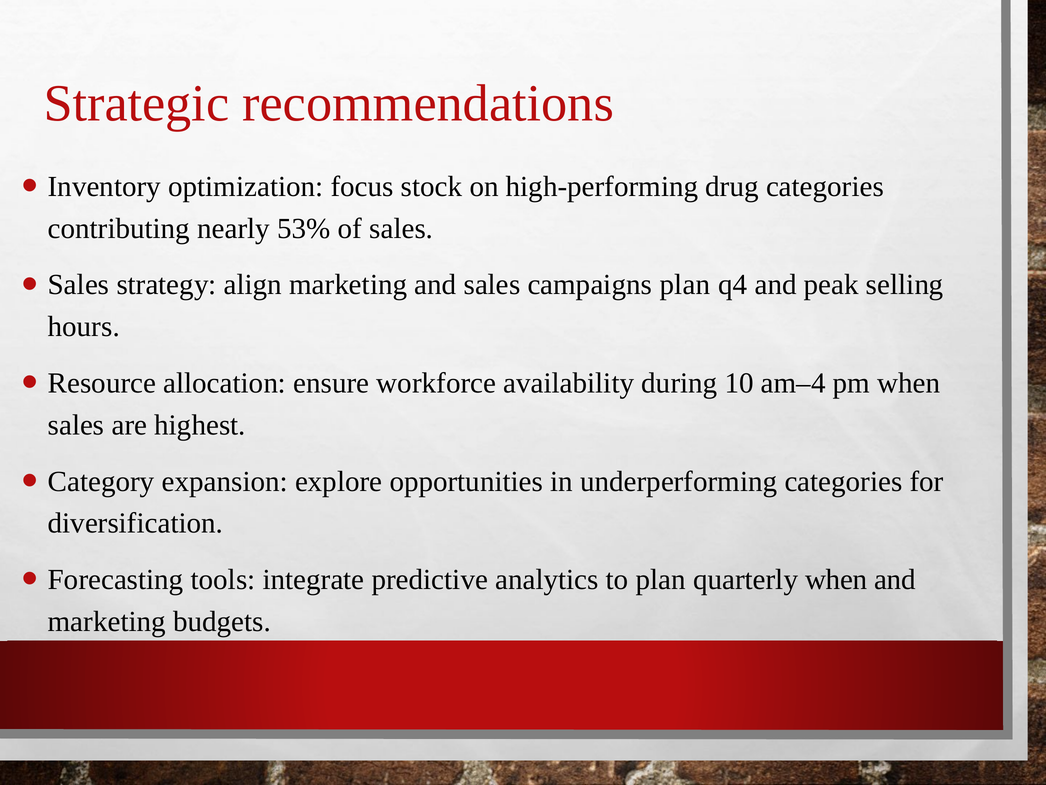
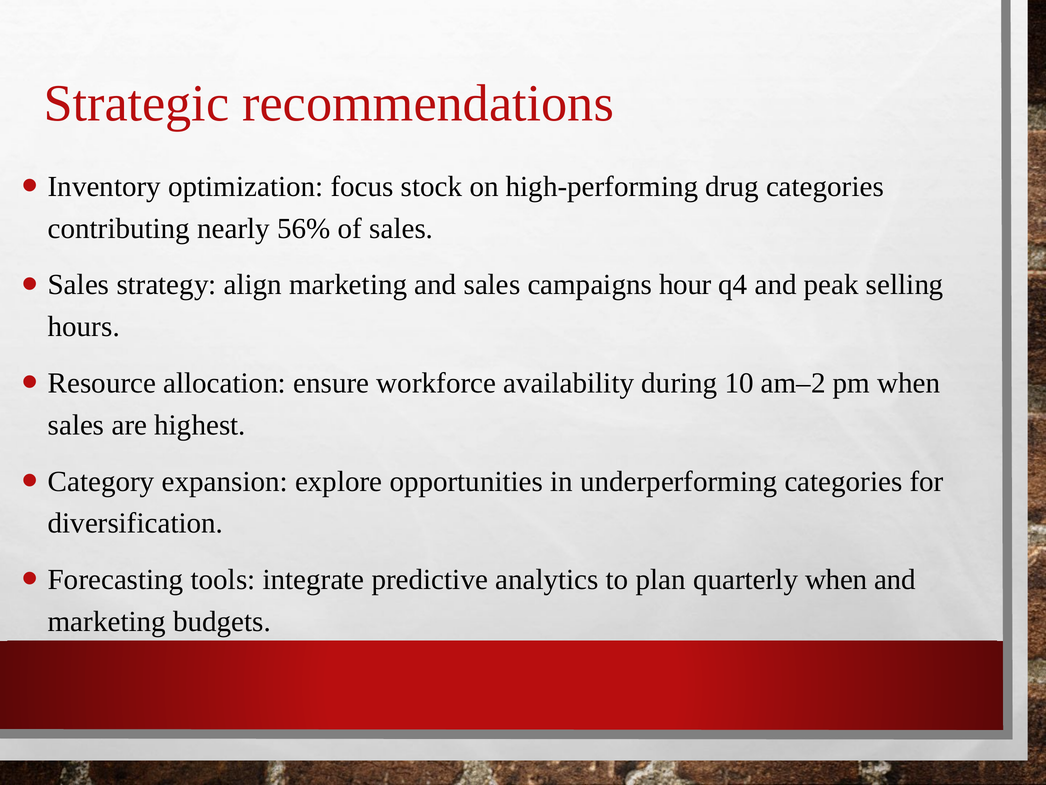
53%: 53% -> 56% (304, 228)
campaigns plan: plan -> hour (685, 285)
am–4: am–4 -> am–2 (793, 383)
